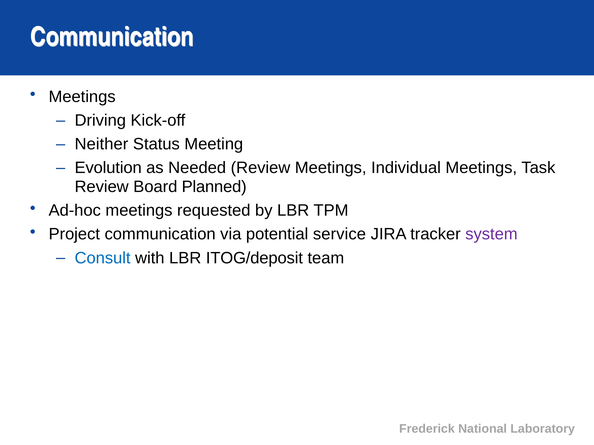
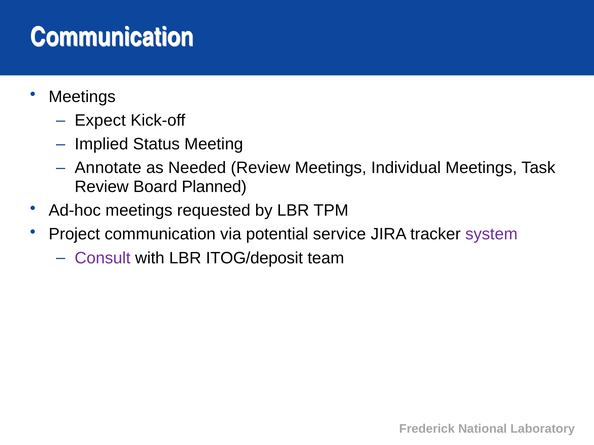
Driving: Driving -> Expect (100, 121)
Neither: Neither -> Implied (101, 144)
Evolution: Evolution -> Annotate (108, 168)
Consult colour: blue -> purple (103, 258)
